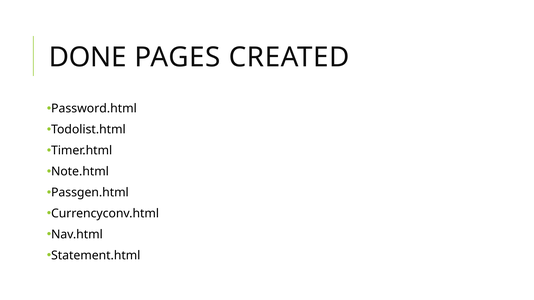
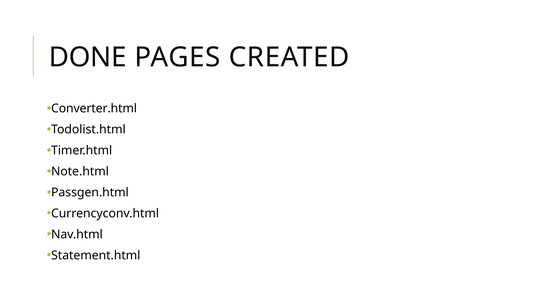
Password.html: Password.html -> Converter.html (94, 109)
